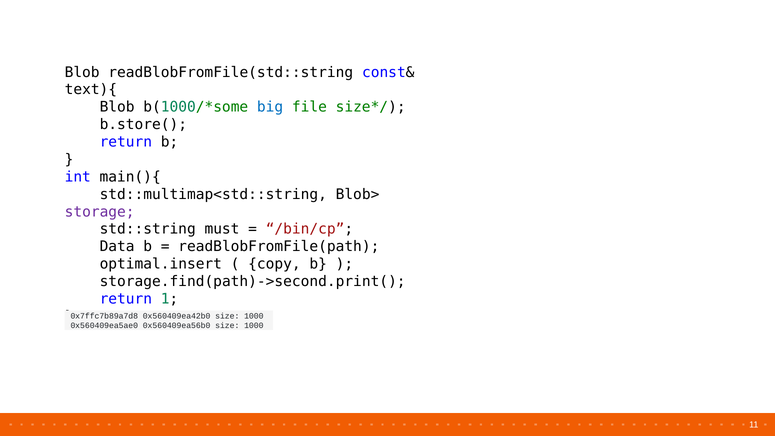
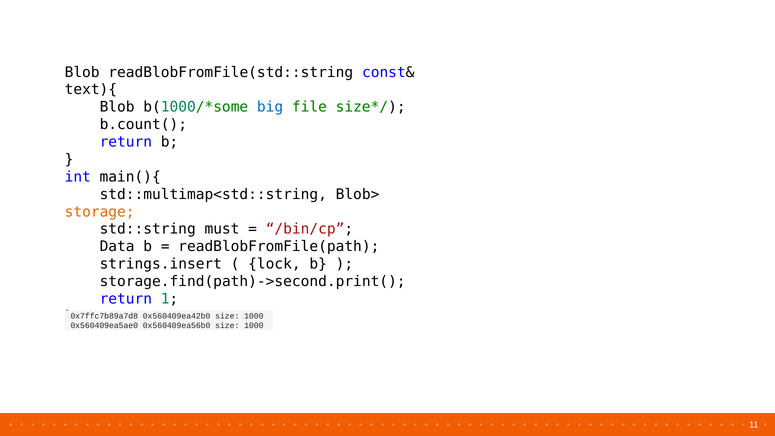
b.store(: b.store( -> b.count( (143, 125)
storage colour: purple -> orange (100, 212)
optimal.insert: optimal.insert -> strings.insert (161, 264)
copy: copy -> lock (274, 264)
